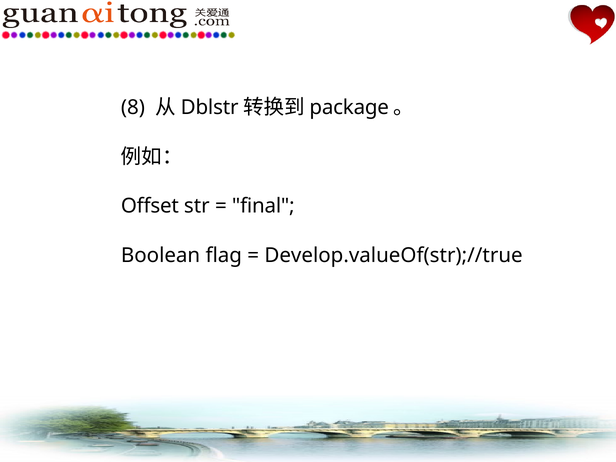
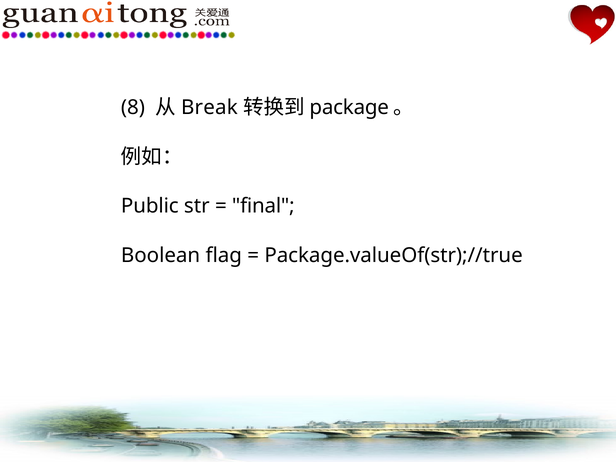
Dblstr: Dblstr -> Break (209, 107)
Offset: Offset -> Public (150, 206)
Develop.valueOf(str);//true: Develop.valueOf(str);//true -> Package.valueOf(str);//true (394, 255)
